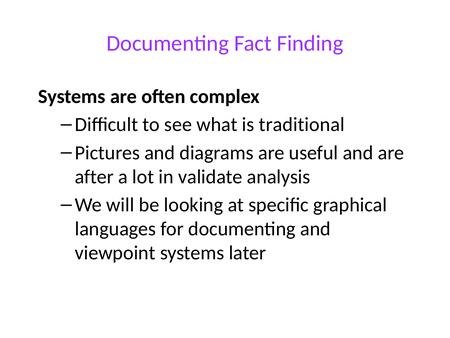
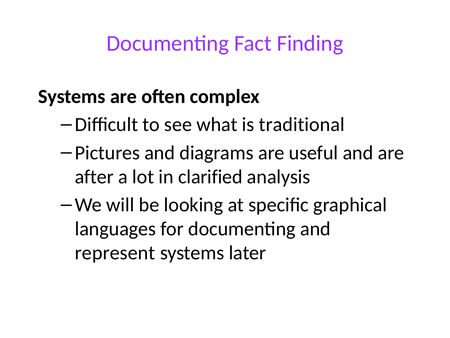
validate: validate -> clarified (210, 177)
viewpoint: viewpoint -> represent (115, 253)
